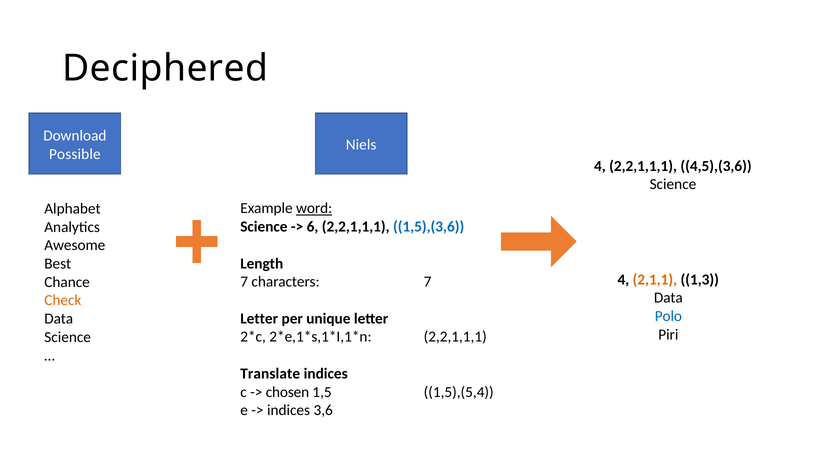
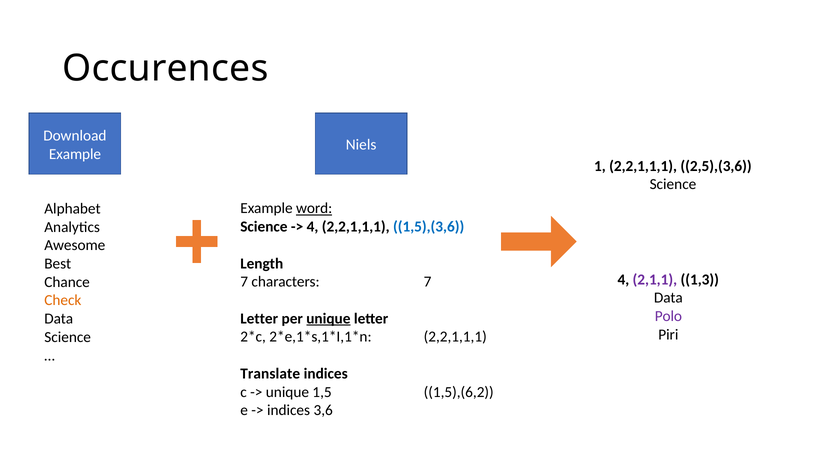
Deciphered: Deciphered -> Occurences (165, 68)
Possible: Possible -> Example (75, 154)
4: 4 -> 1 (600, 166)
4,5),(3,6: 4,5),(3,6 -> 2,5),(3,6 (716, 166)
6: 6 -> 4 (313, 226)
2,1,1 colour: orange -> purple (655, 279)
Polo colour: blue -> purple (668, 316)
unique underline: none -> present (328, 318)
chosen: chosen -> unique (287, 392)
1,5),(5,4: 1,5),(5,4 -> 1,5),(6,2 (459, 392)
